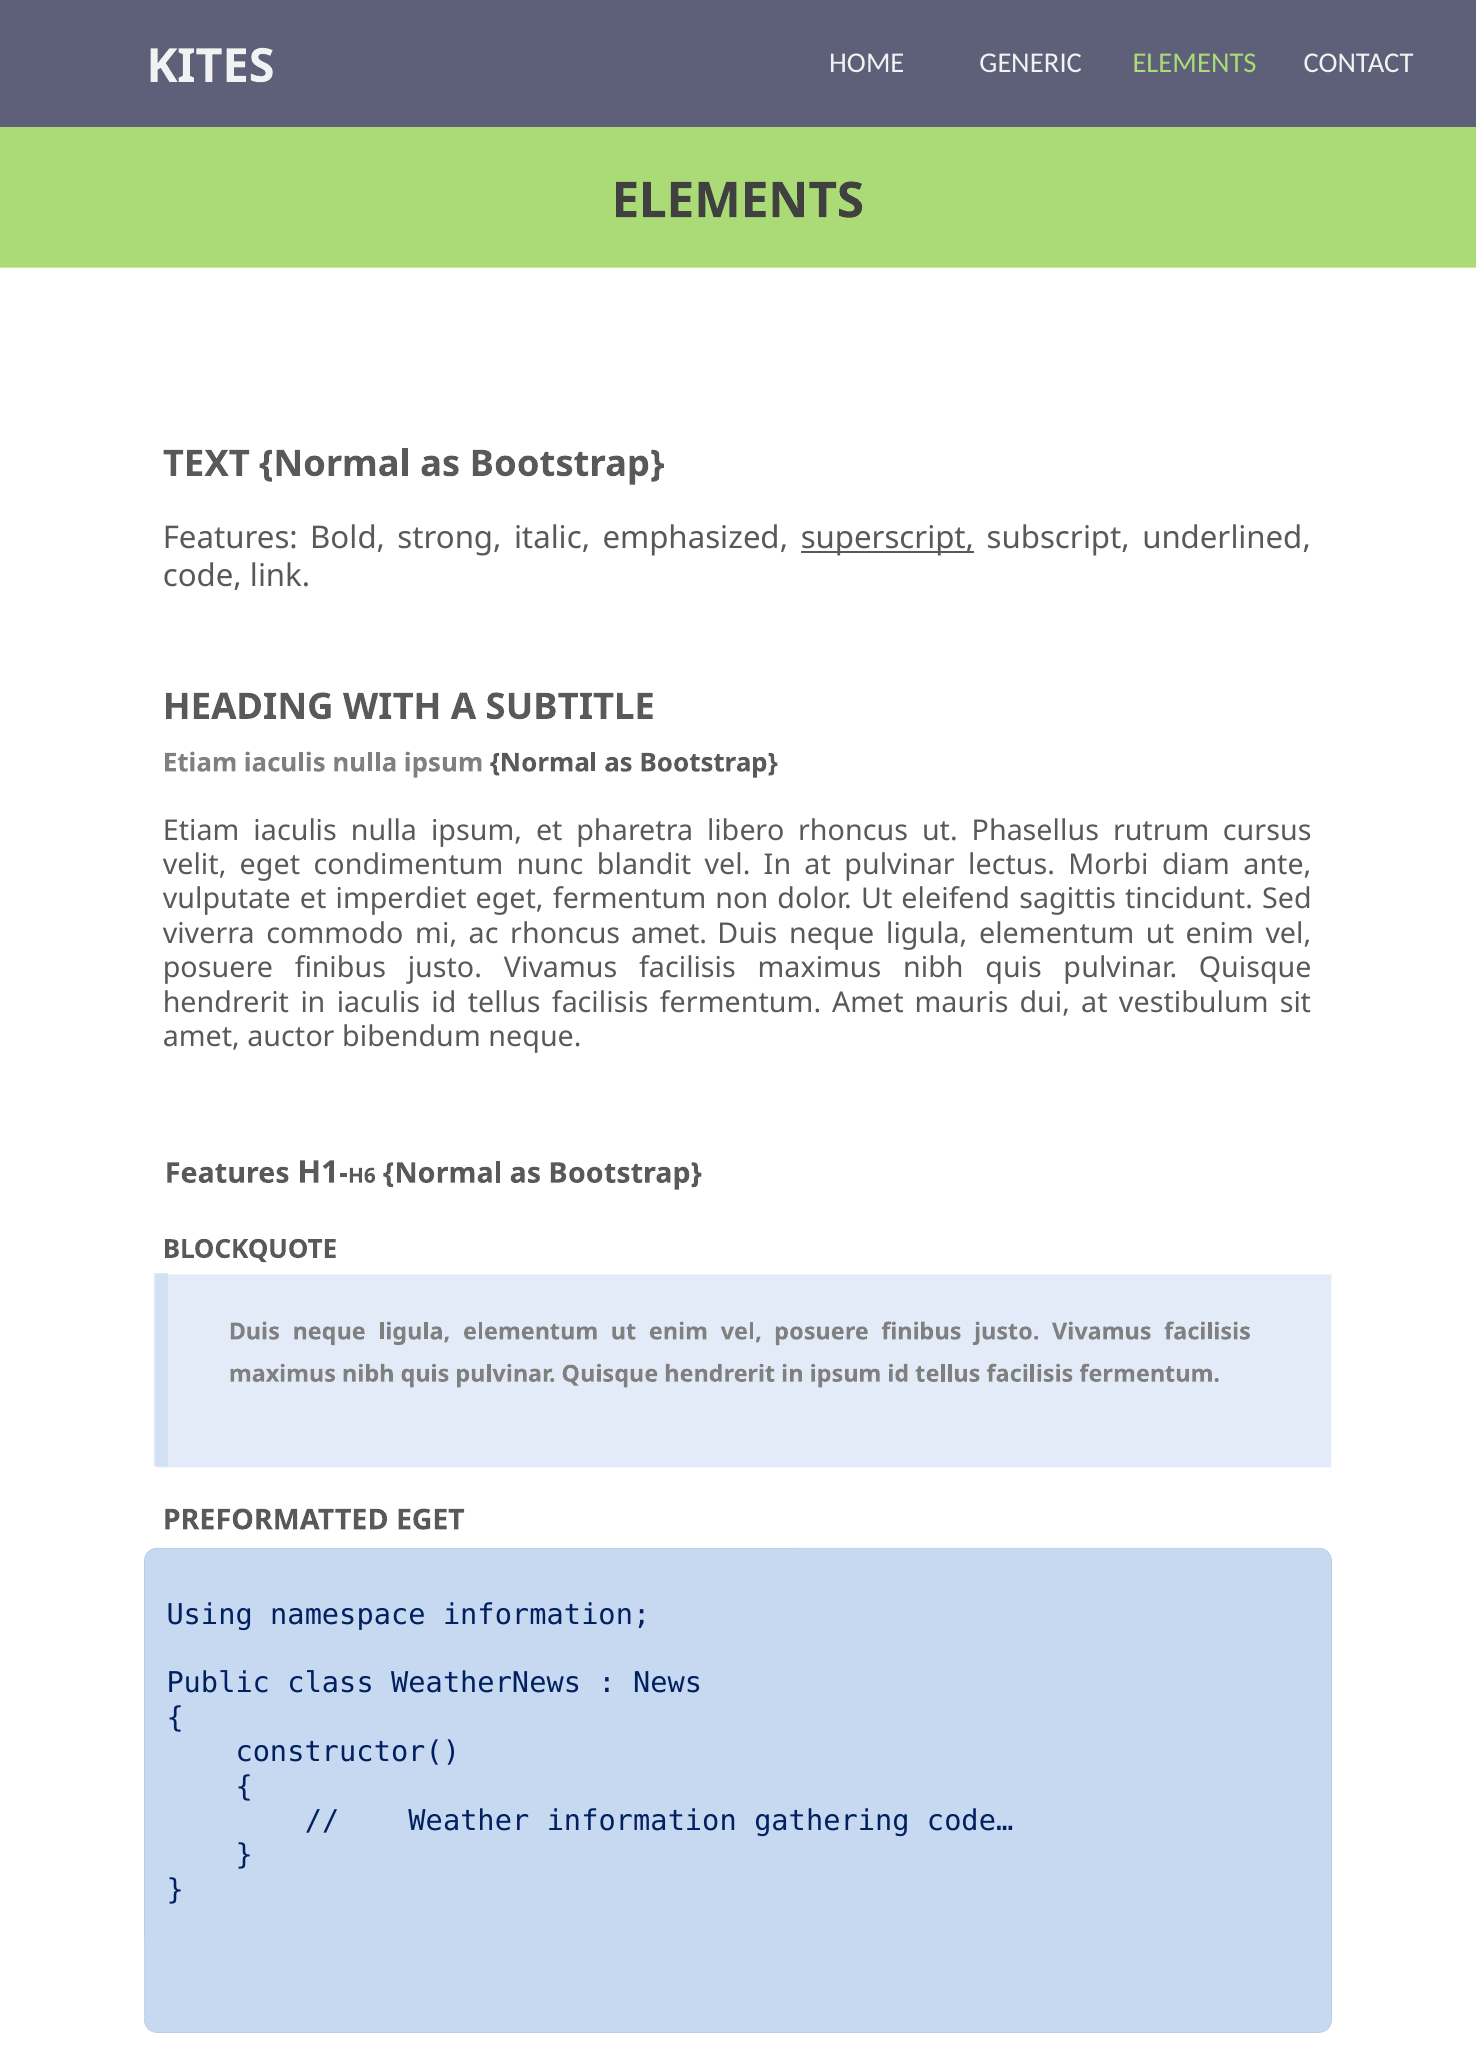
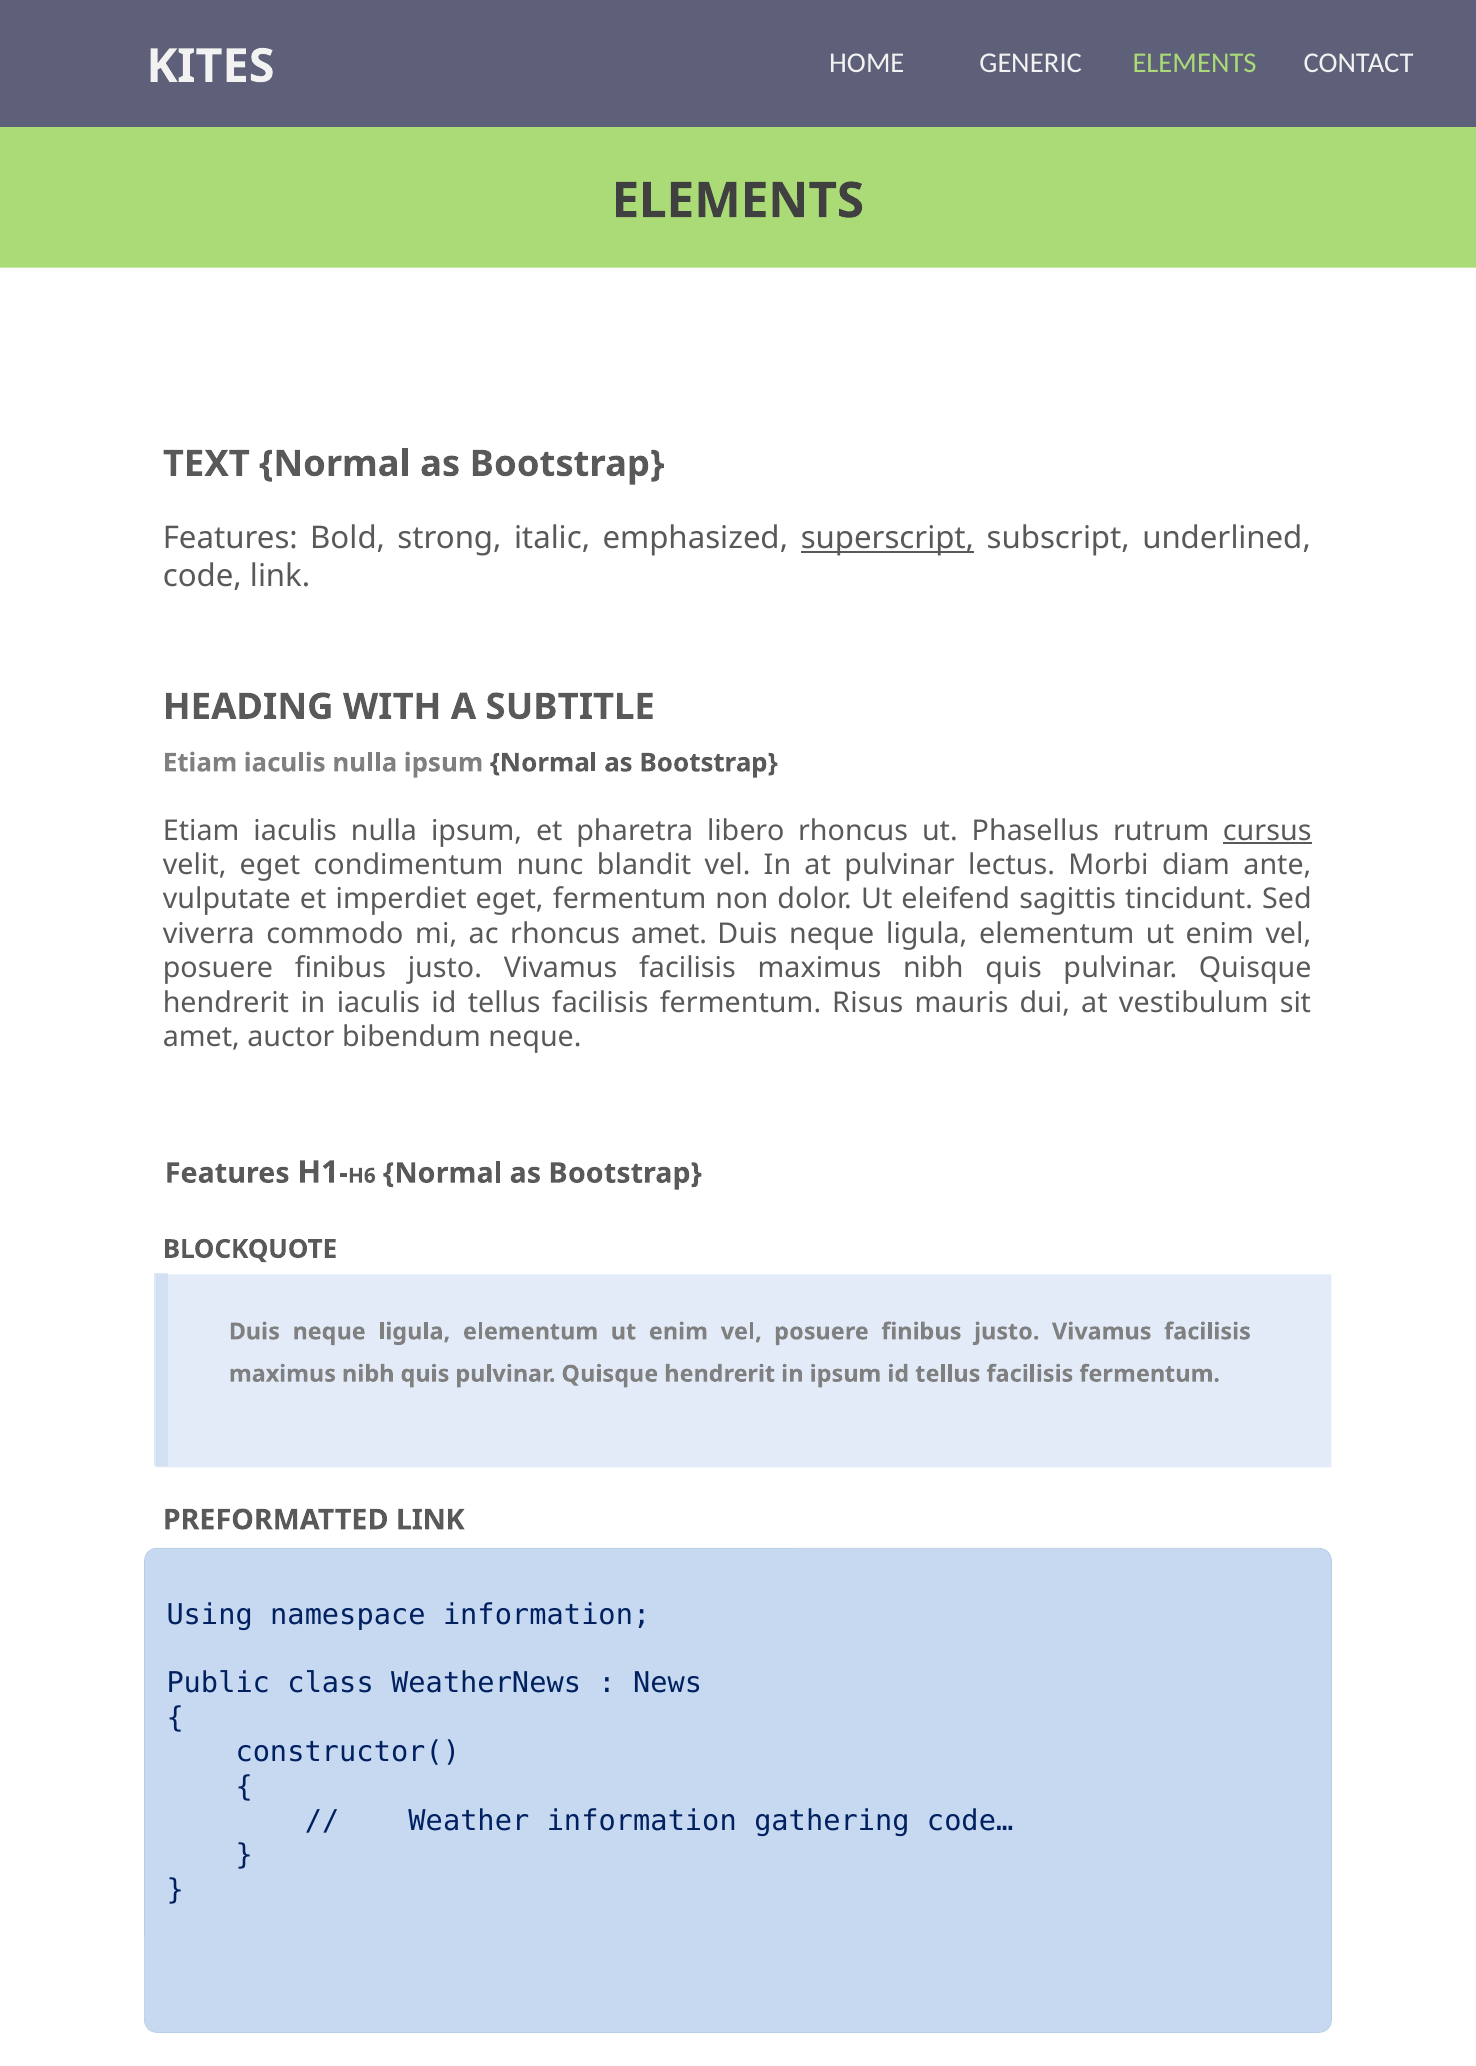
cursus underline: none -> present (1267, 831)
fermentum Amet: Amet -> Risus (868, 1003)
PREFORMATTED EGET: EGET -> LINK (430, 1520)
